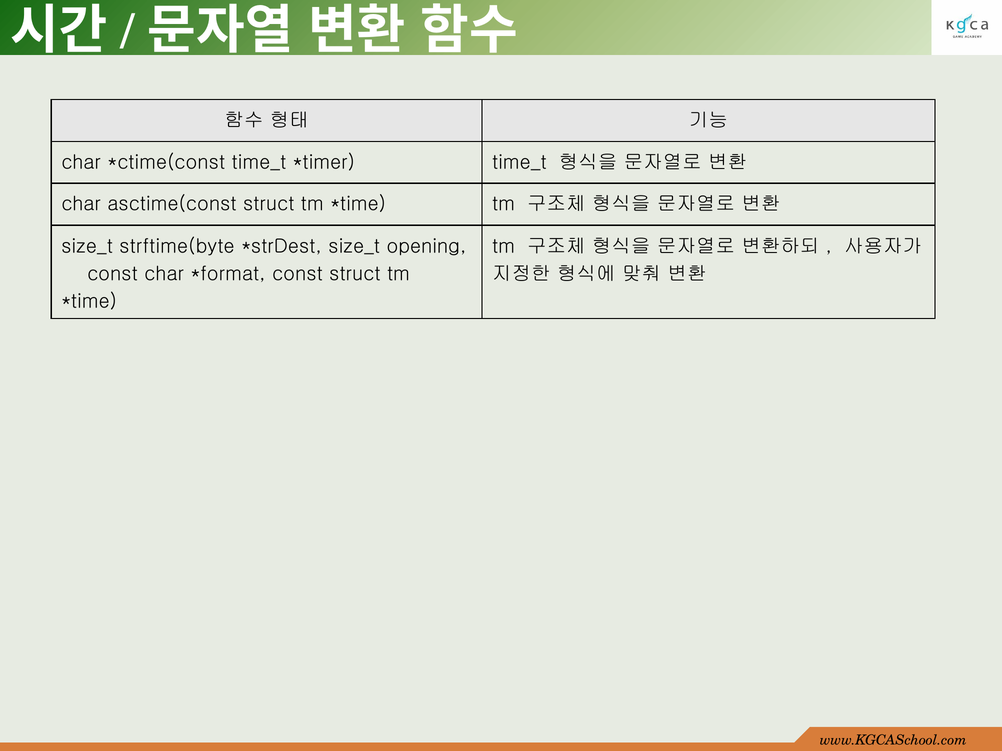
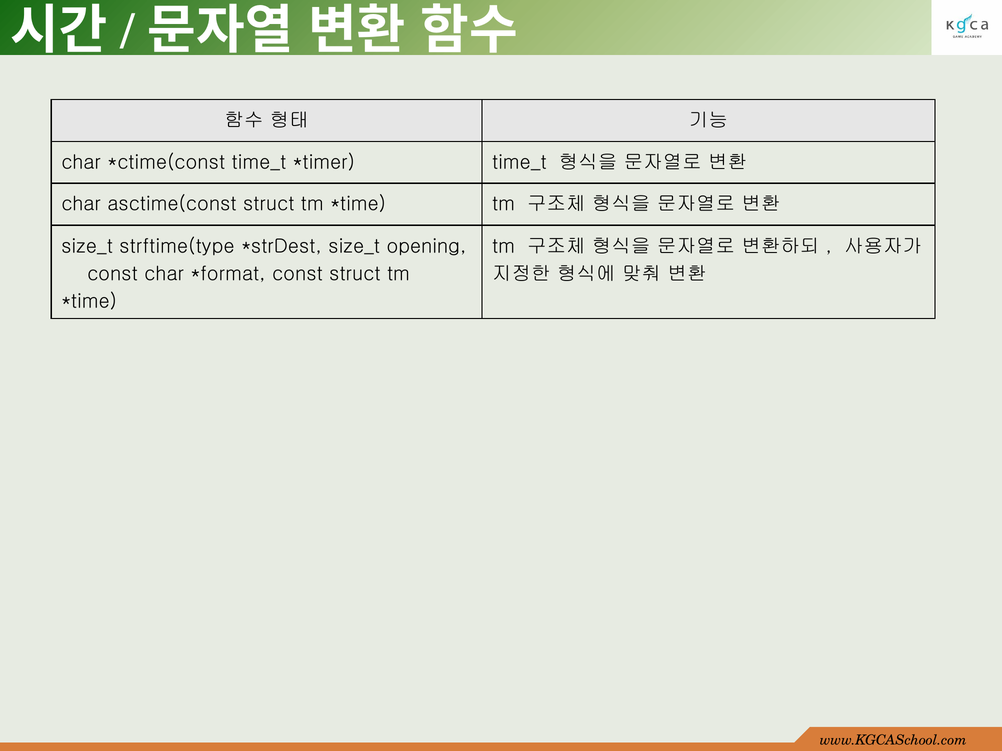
strftime(byte: strftime(byte -> strftime(type (177, 246)
